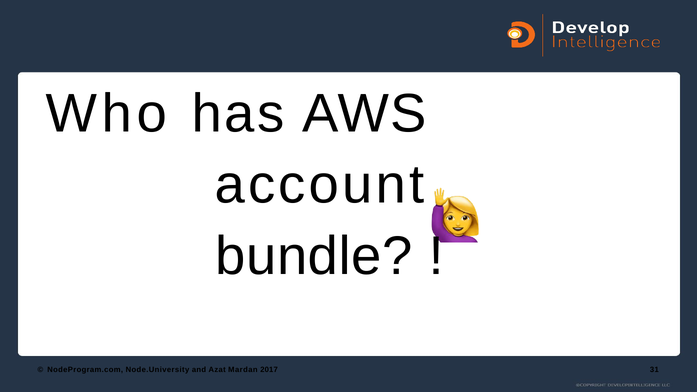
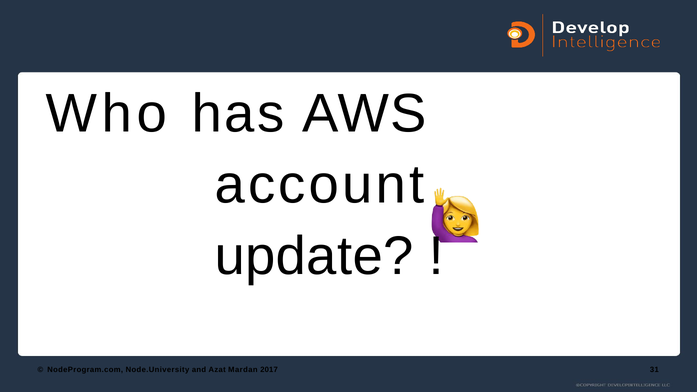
bundle: bundle -> update (314, 256)
